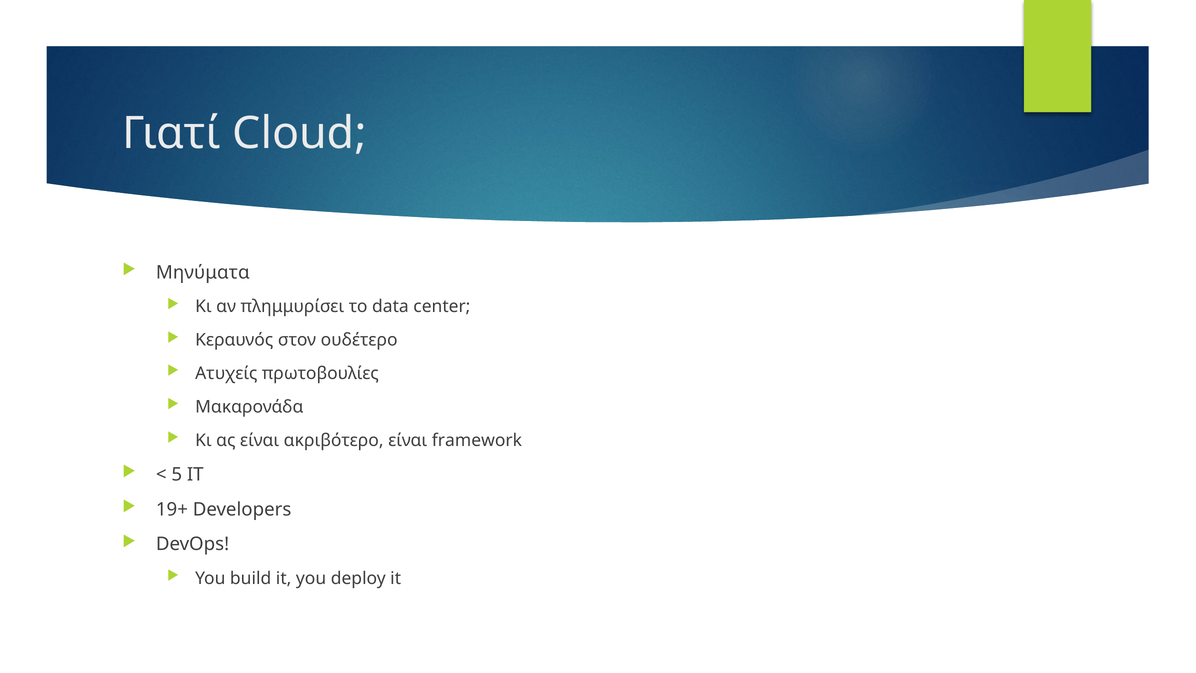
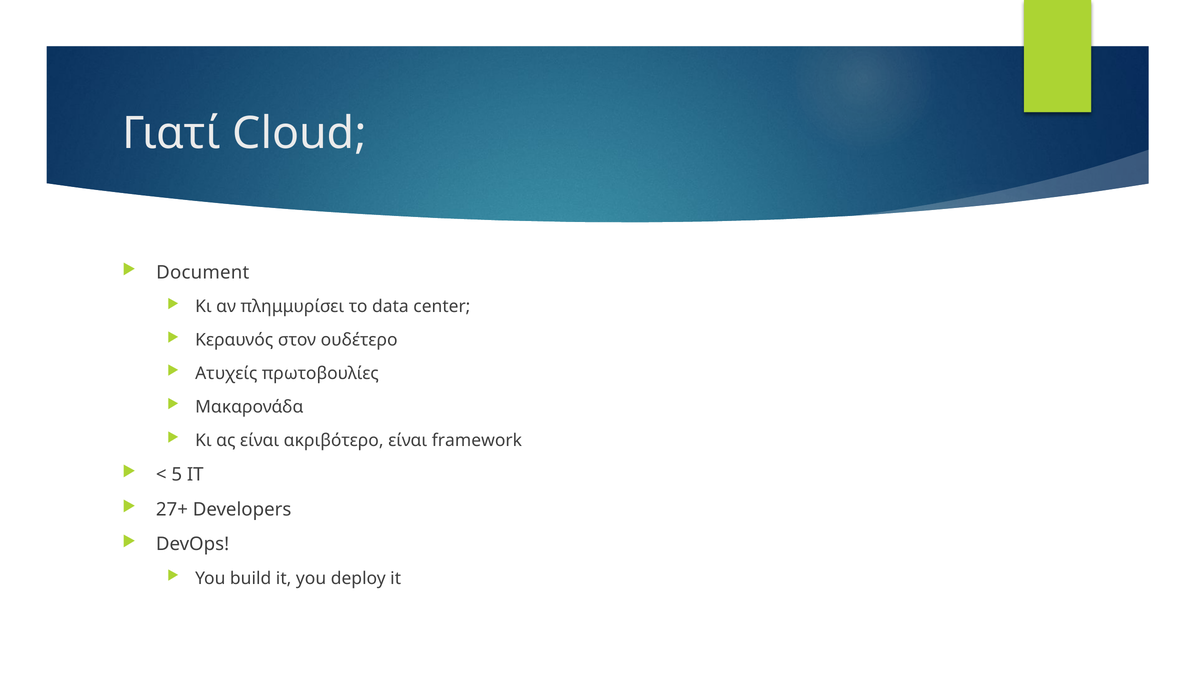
Μηνύματα: Μηνύματα -> Document (203, 272)
19+: 19+ -> 27+ (172, 509)
